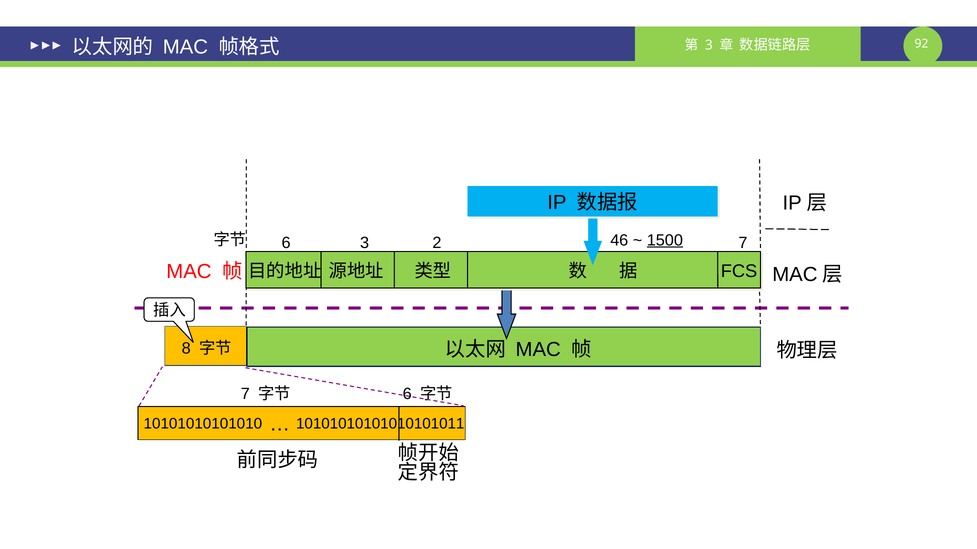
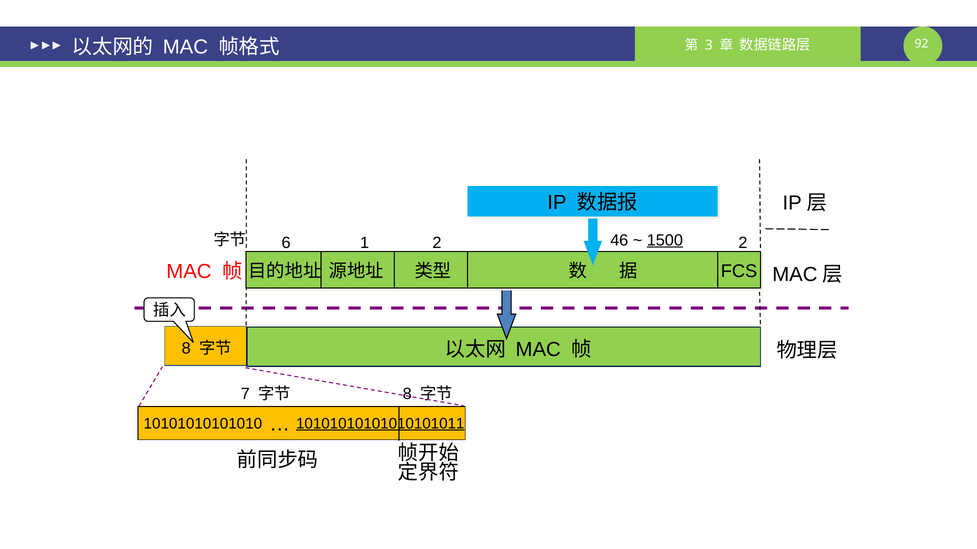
6 3: 3 -> 1 (365, 243)
2 7: 7 -> 2 (743, 243)
6: 6 -> 8 (407, 394)
10101010101010101011 underline: none -> present (380, 424)
